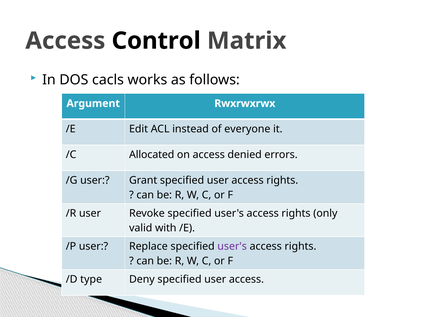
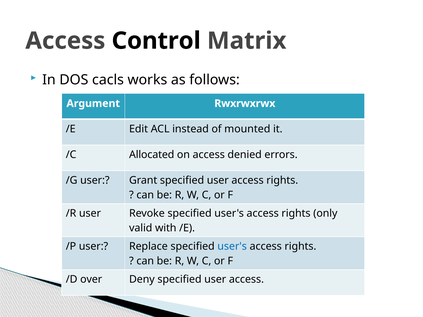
everyone: everyone -> mounted (247, 129)
user's colour: purple -> blue (232, 247)
type: type -> over (91, 280)
